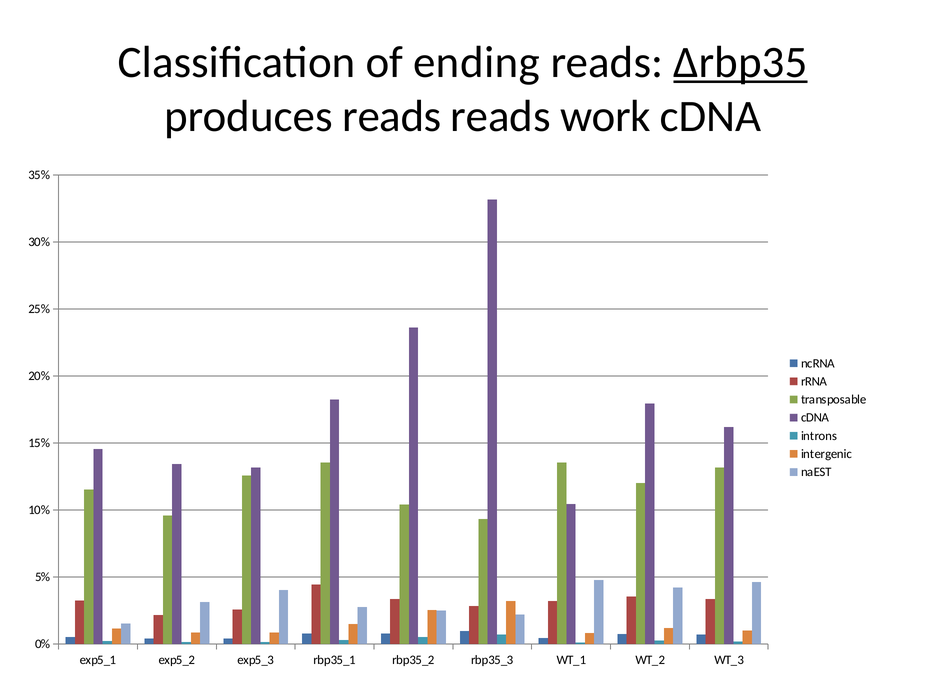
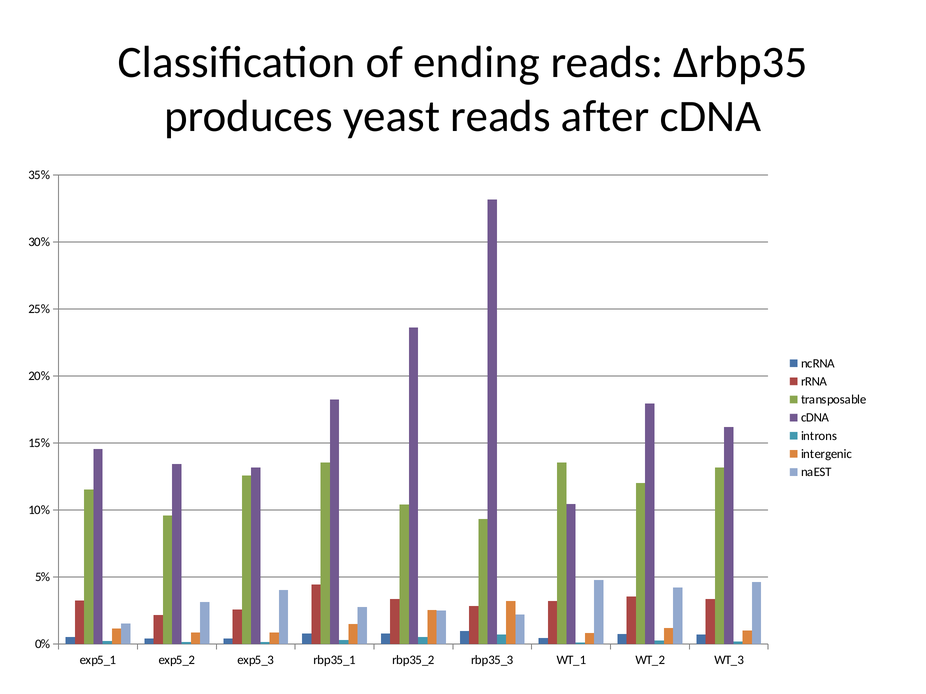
∆rbp35 underline: present -> none (740, 63)
produces reads: reads -> yeast (392, 117)
work: work -> after (605, 117)
